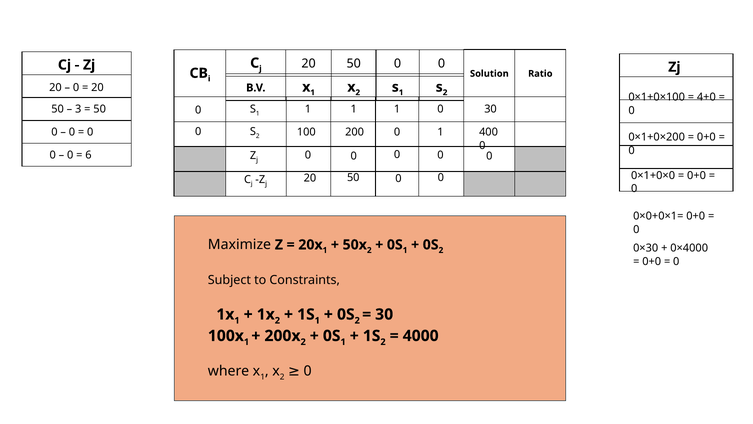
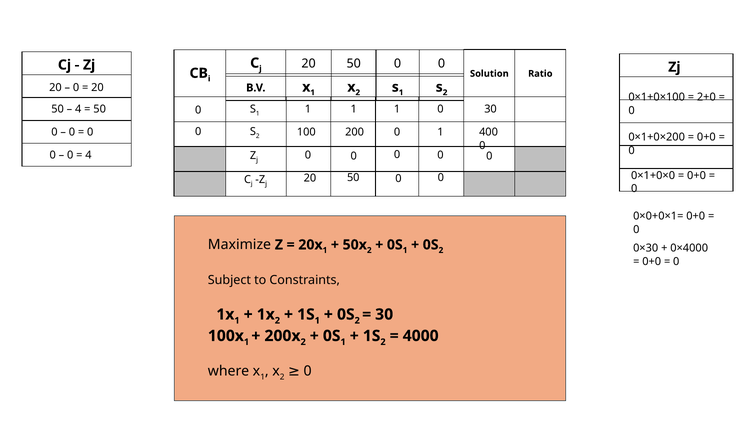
4+0: 4+0 -> 2+0 (706, 97)
3: 3 -> 4 (78, 109)
6: 6 -> 4 (88, 155)
